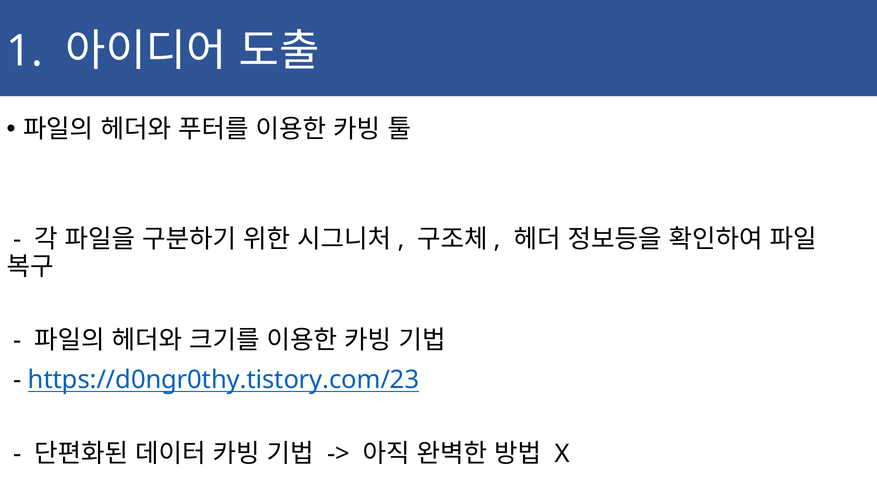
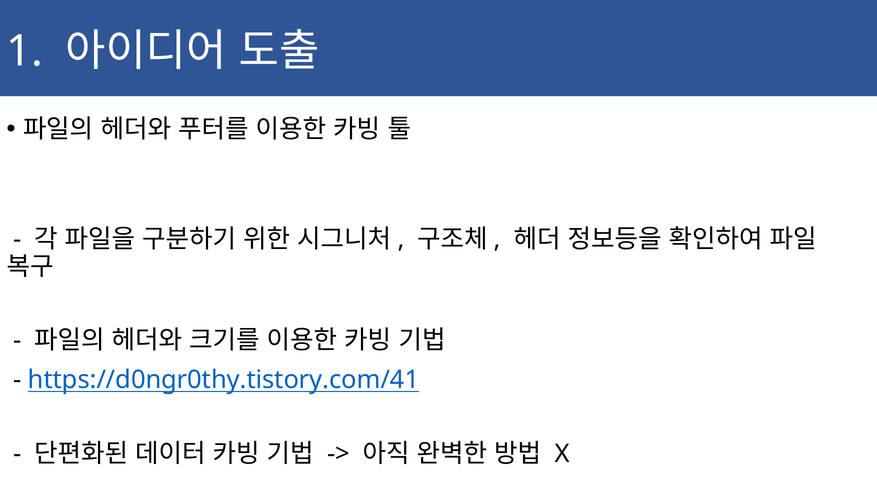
https://d0ngr0thy.tistory.com/23: https://d0ngr0thy.tistory.com/23 -> https://d0ngr0thy.tistory.com/41 (224, 380)
